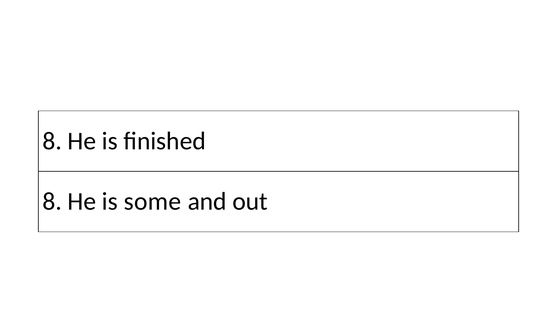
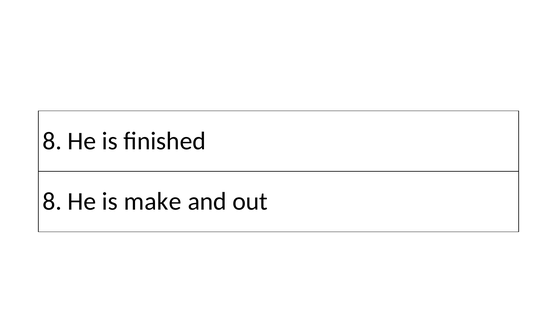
some: some -> make (153, 202)
